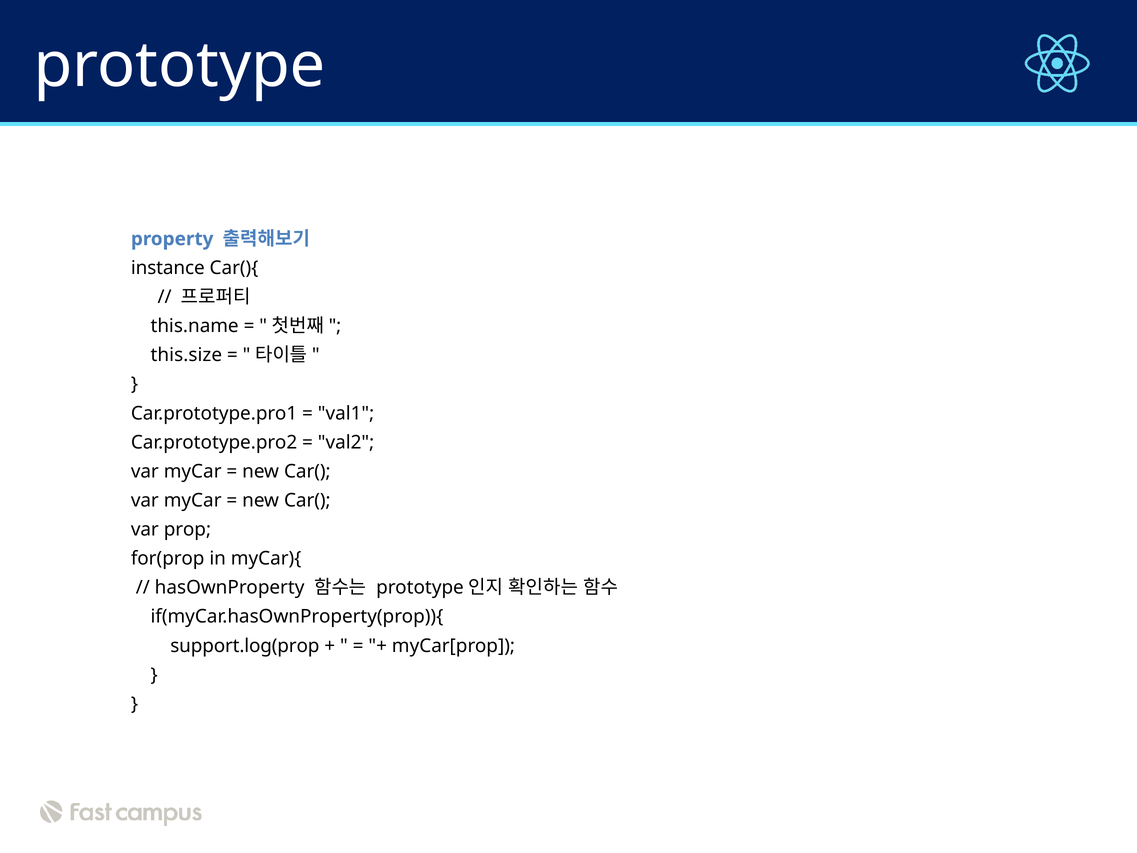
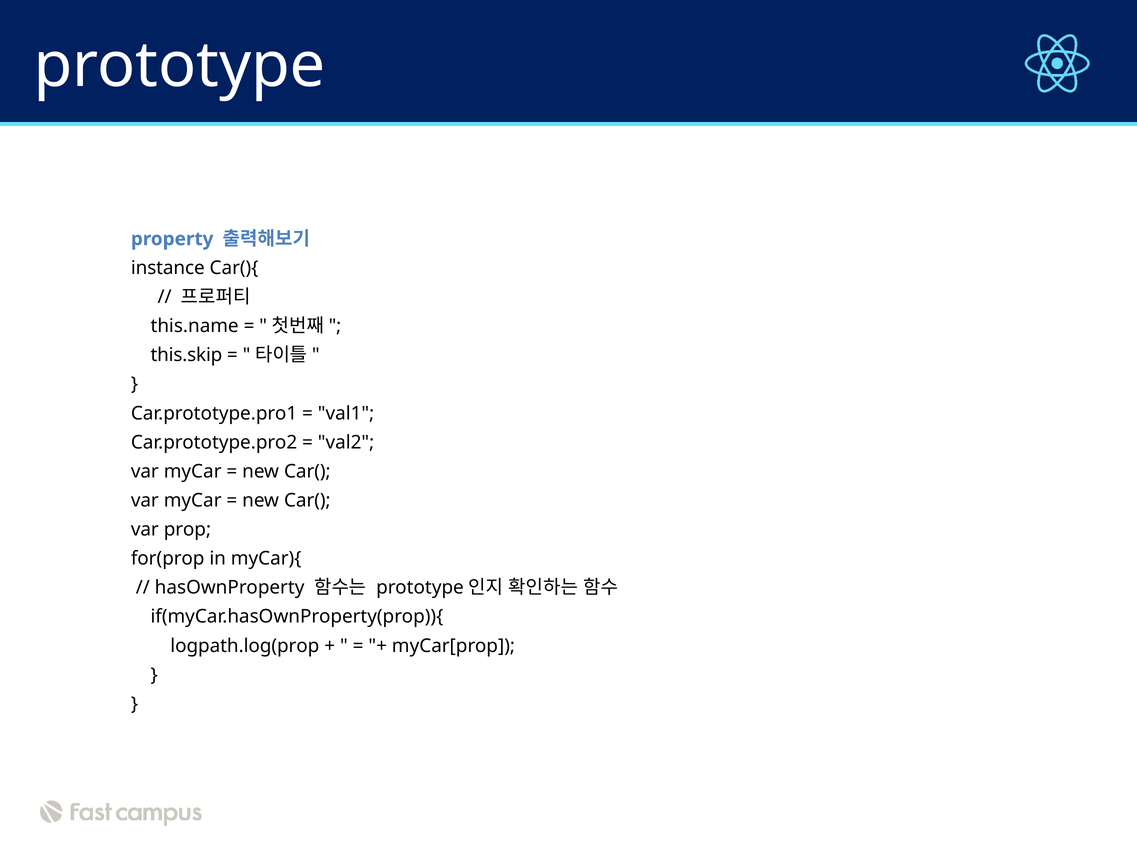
this.size: this.size -> this.skip (186, 355)
support.log(prop: support.log(prop -> logpath.log(prop (245, 646)
